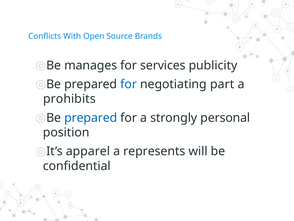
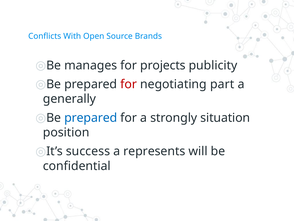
services: services -> projects (163, 65)
for colour: blue -> red (129, 84)
prohibits: prohibits -> generally (69, 99)
personal: personal -> situation (225, 118)
apparel: apparel -> success (88, 151)
